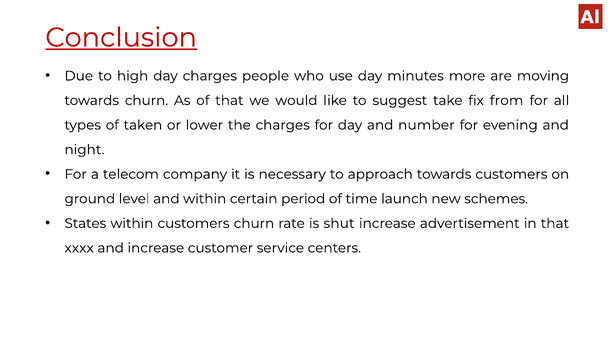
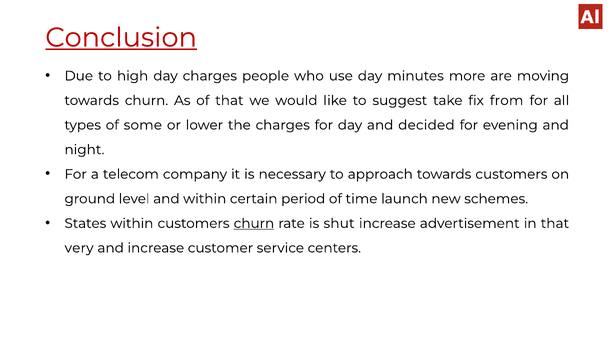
taken: taken -> some (143, 125)
number: number -> decided (426, 125)
churn underline: none -> present (254, 223)
xxxx: xxxx -> very (79, 248)
